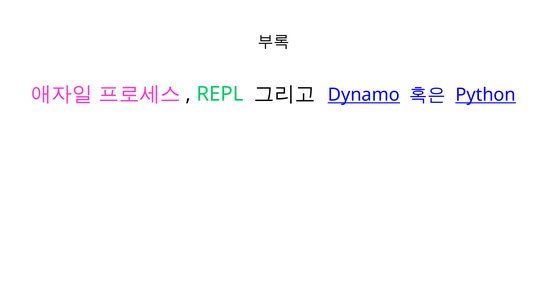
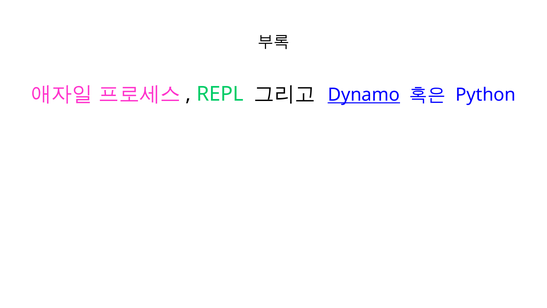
Python underline: present -> none (486, 95)
